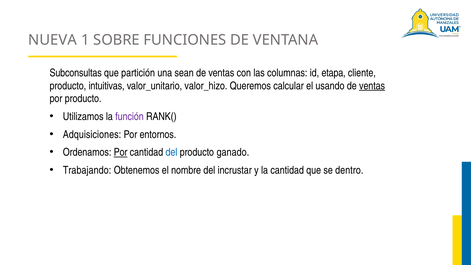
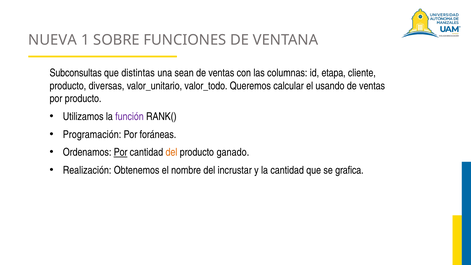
partición: partición -> distintas (138, 73)
intuitivas: intuitivas -> diversas (106, 86)
valor_hizo: valor_hizo -> valor_todo (206, 86)
ventas underline: present -> none (372, 86)
Adquisiciones: Adquisiciones -> Programación (92, 134)
entornos: entornos -> foráneas (158, 134)
del colour: blue -> orange (171, 152)
Trabajando: Trabajando -> Realización (87, 170)
dentro: dentro -> grafica (349, 170)
